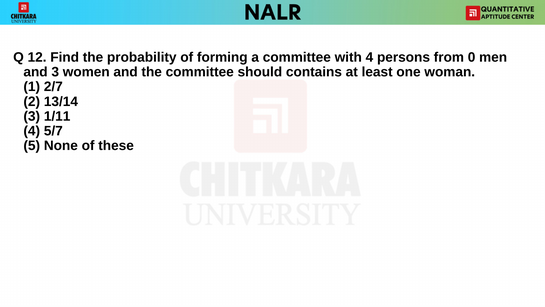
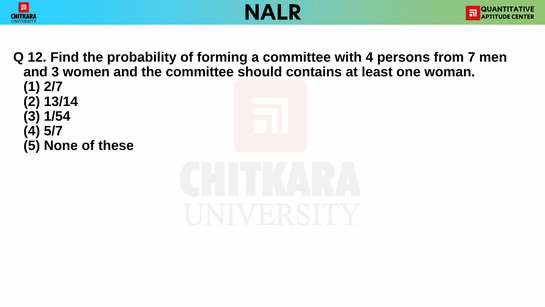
0: 0 -> 7 (472, 57)
1/11: 1/11 -> 1/54 (57, 116)
